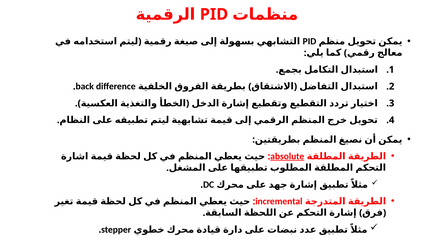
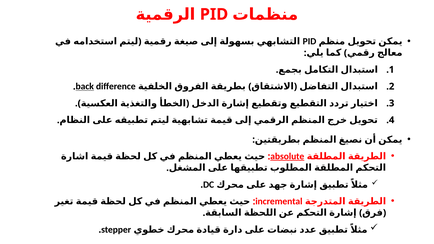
back underline: none -> present (85, 86)
